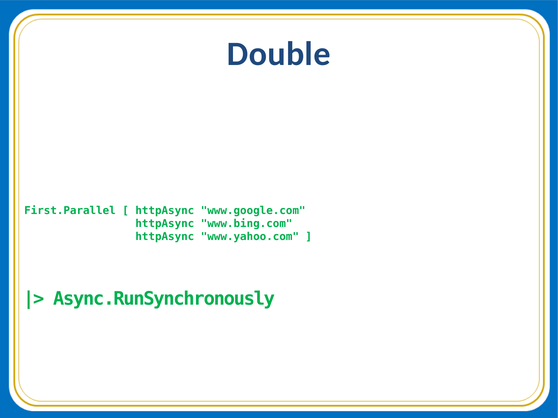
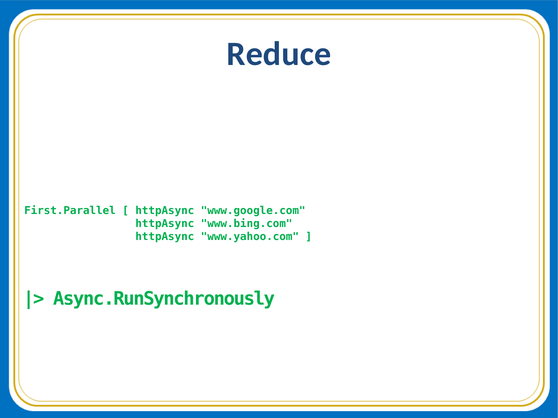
Double: Double -> Reduce (279, 54)
